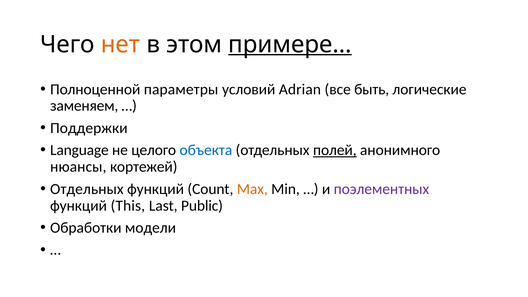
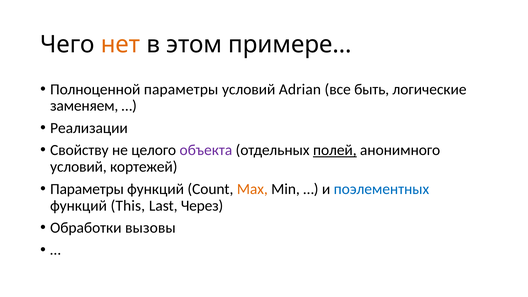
примере… underline: present -> none (290, 44)
Поддержки: Поддержки -> Реализации (89, 128)
Language: Language -> Свойству (79, 150)
объекта colour: blue -> purple (206, 150)
нюансы: нюансы -> условий (78, 167)
Отдельных: Отдельных -> Параметры (87, 189)
поэлементных colour: purple -> blue (381, 189)
Public: Public -> Через (202, 206)
модели: модели -> вызовы (150, 228)
